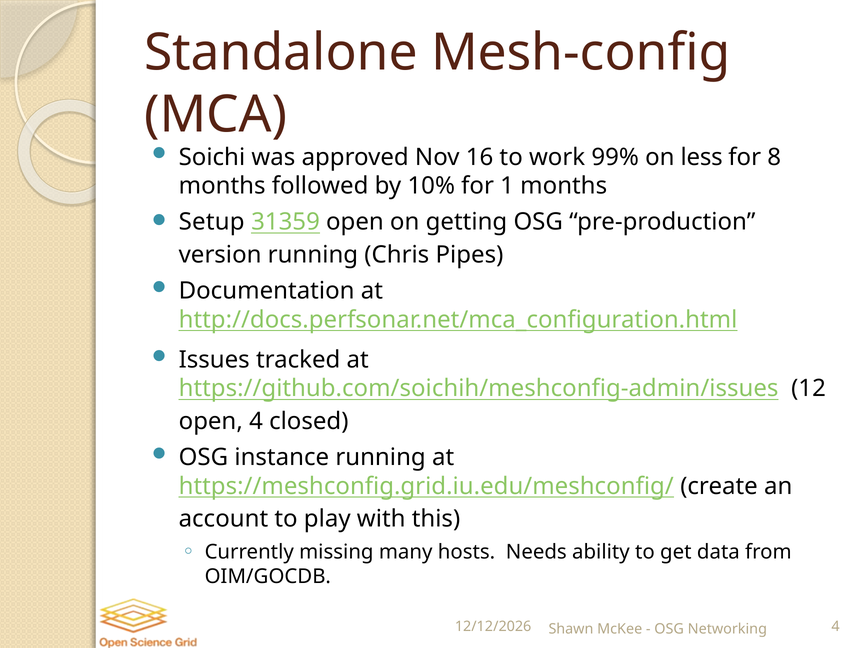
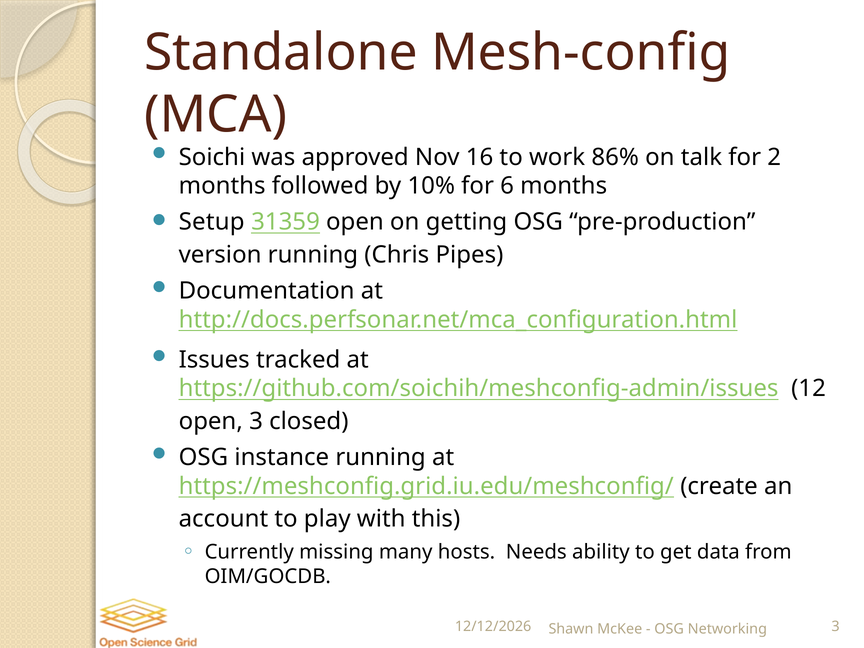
99%: 99% -> 86% (615, 157)
less: less -> talk (701, 157)
8: 8 -> 2 (774, 157)
1: 1 -> 6 (507, 186)
open 4: 4 -> 3 (256, 421)
Networking 4: 4 -> 3 (835, 627)
